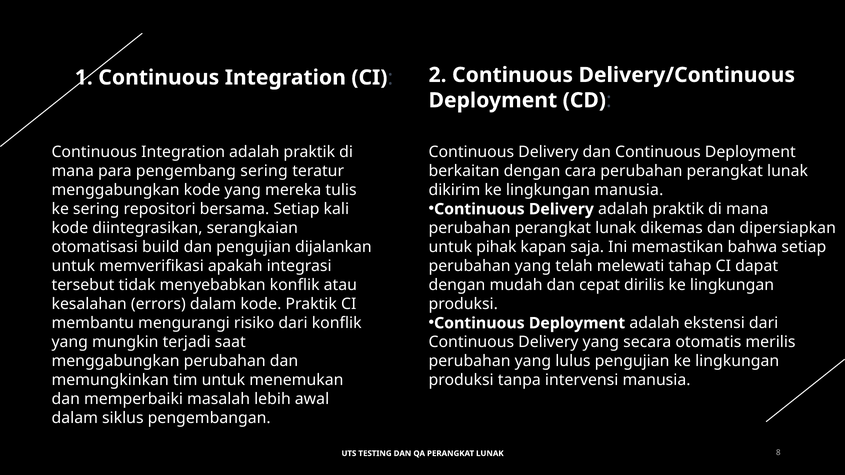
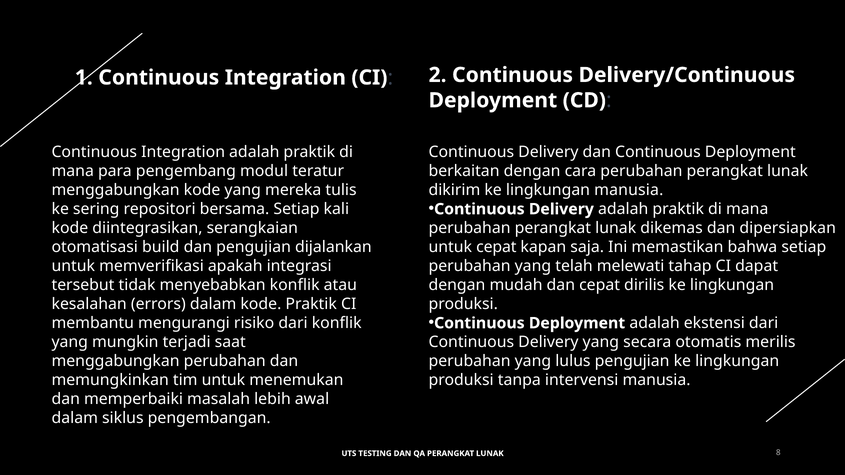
pengembang sering: sering -> modul (264, 171)
untuk pihak: pihak -> cepat (496, 247)
